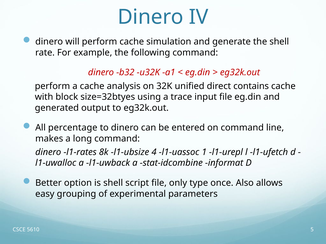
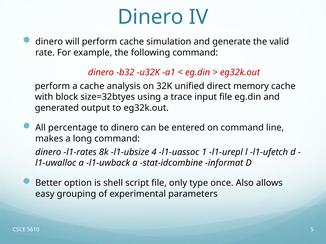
the shell: shell -> valid (279, 42)
contains: contains -> memory (251, 86)
